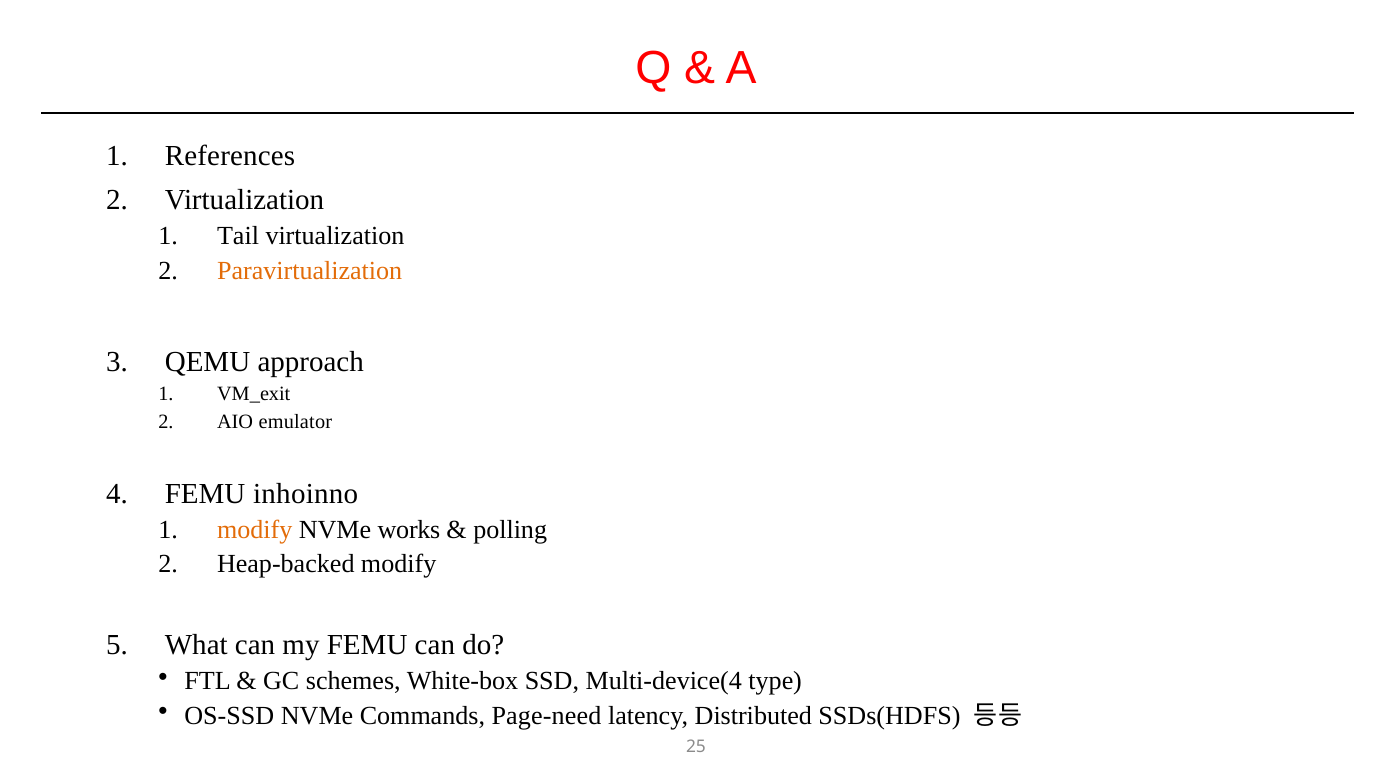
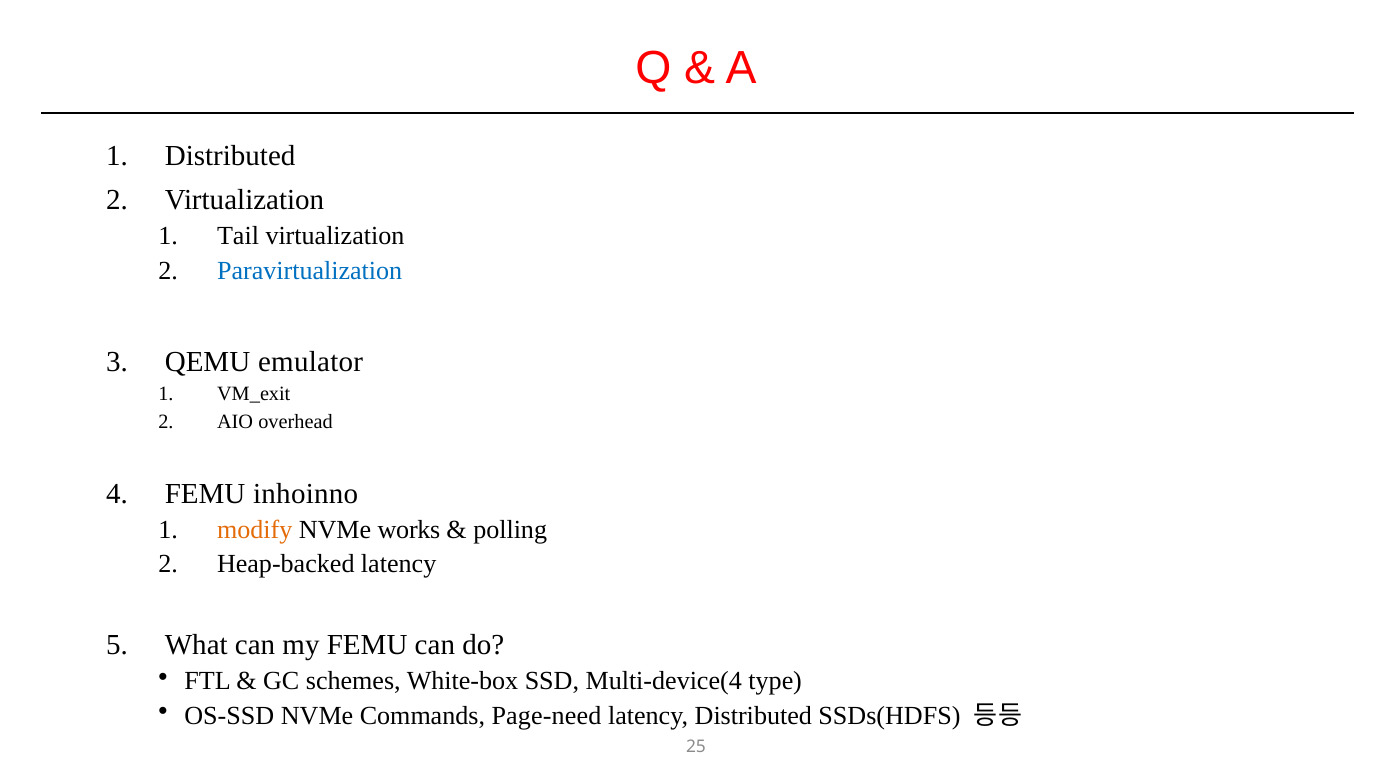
References: References -> Distributed (230, 156)
Paravirtualization colour: orange -> blue (310, 271)
approach: approach -> emulator (311, 362)
emulator: emulator -> overhead (295, 422)
Heap-backed modify: modify -> latency (399, 564)
